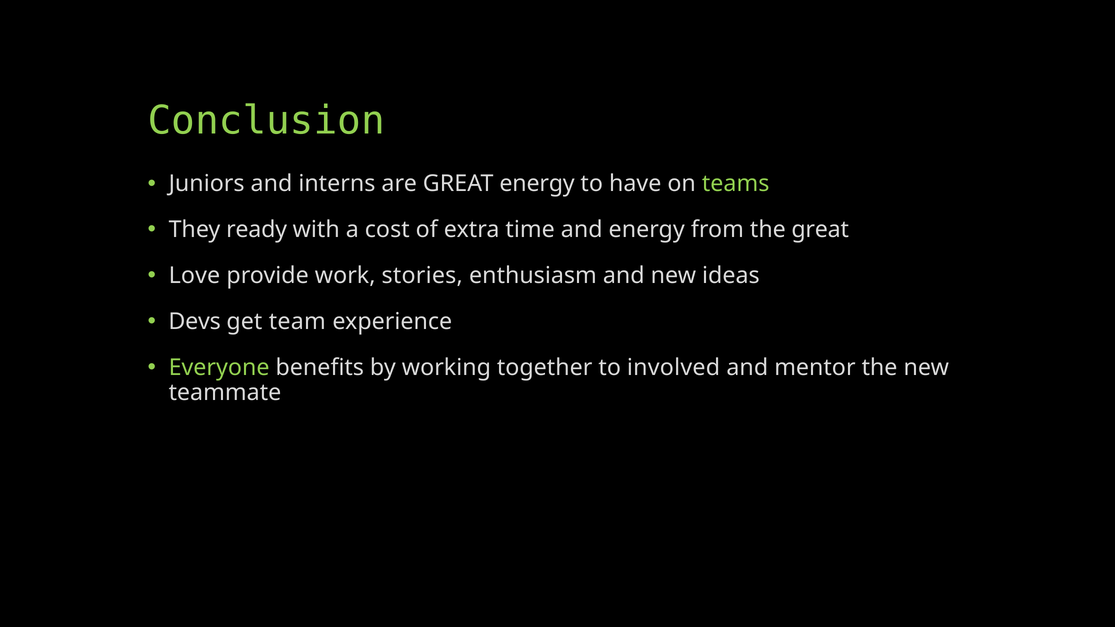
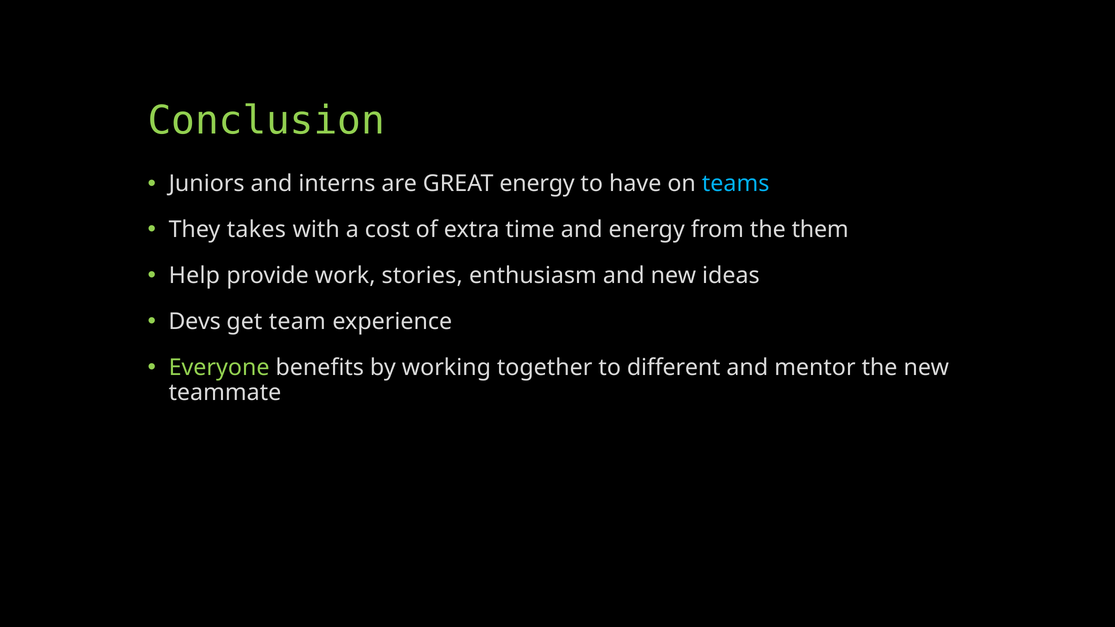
teams colour: light green -> light blue (736, 184)
ready: ready -> takes (256, 230)
the great: great -> them (820, 230)
Love: Love -> Help (194, 276)
involved: involved -> different (674, 368)
